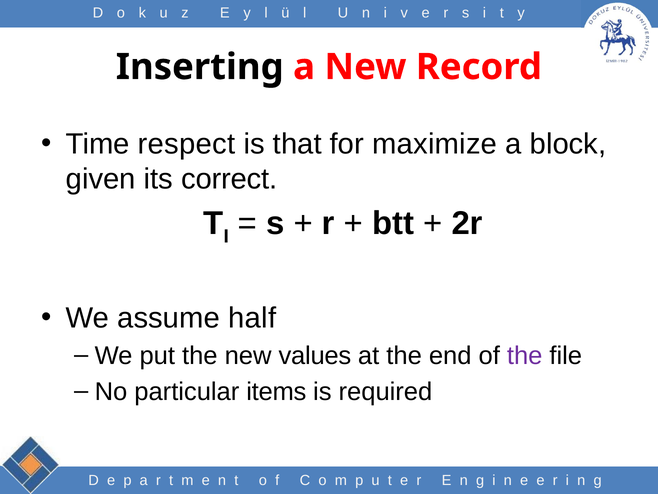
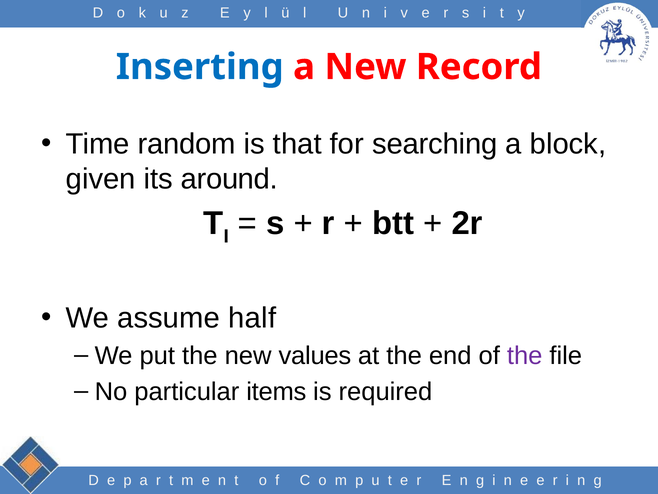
Inserting colour: black -> blue (200, 67)
respect: respect -> random (187, 144)
maximize: maximize -> searching (435, 144)
correct: correct -> around (229, 179)
